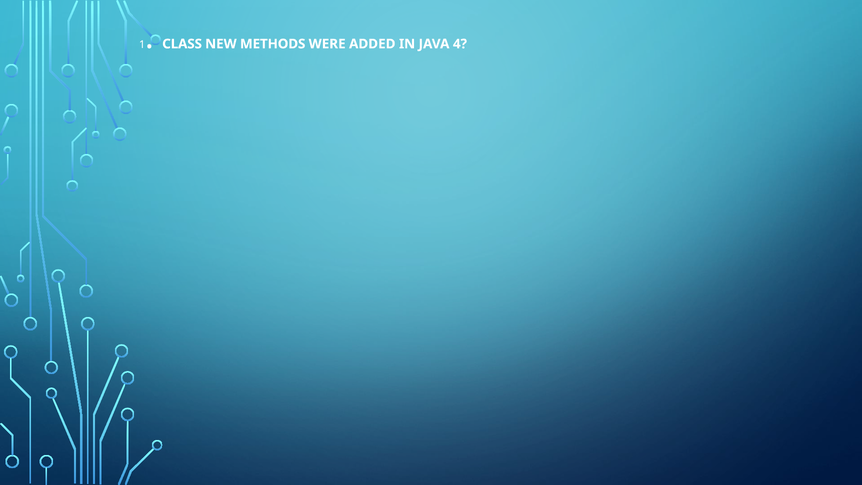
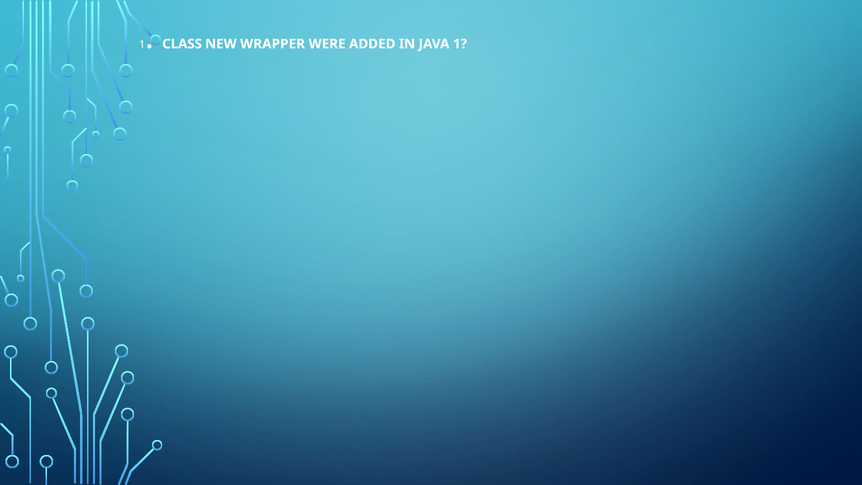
METHODS: METHODS -> WRAPPER (273, 44)
JAVA 4: 4 -> 1 (460, 44)
